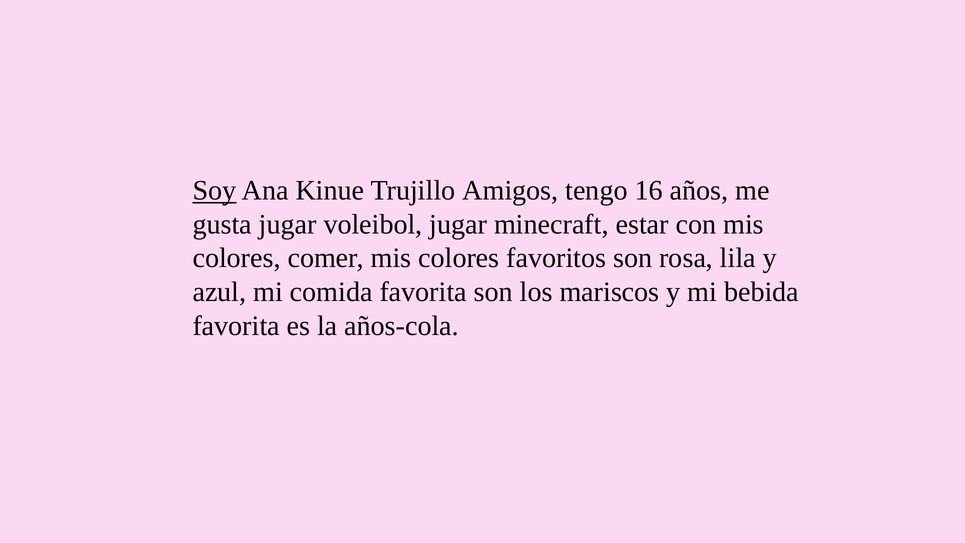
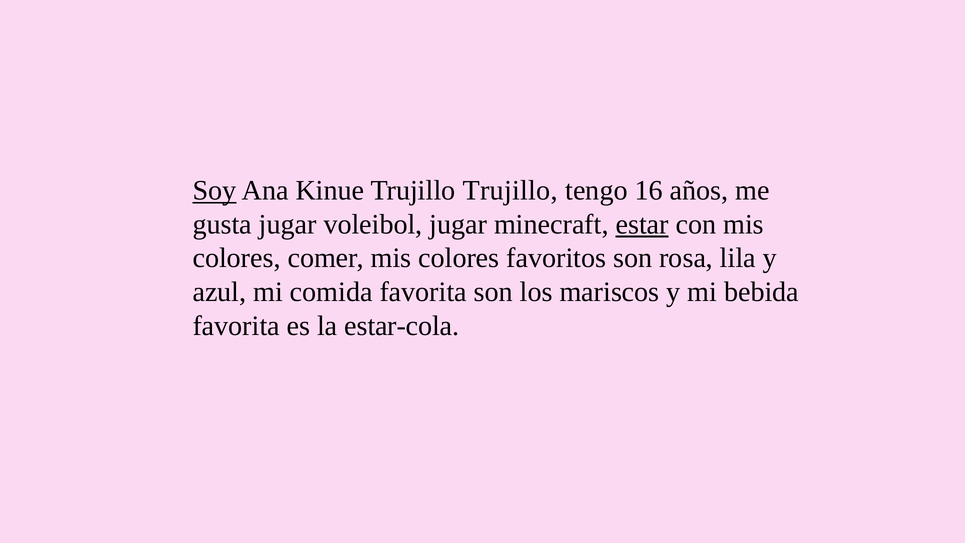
Trujillo Amigos: Amigos -> Trujillo (510, 191)
estar underline: none -> present (642, 224)
años-cola: años-cola -> estar-cola (402, 326)
